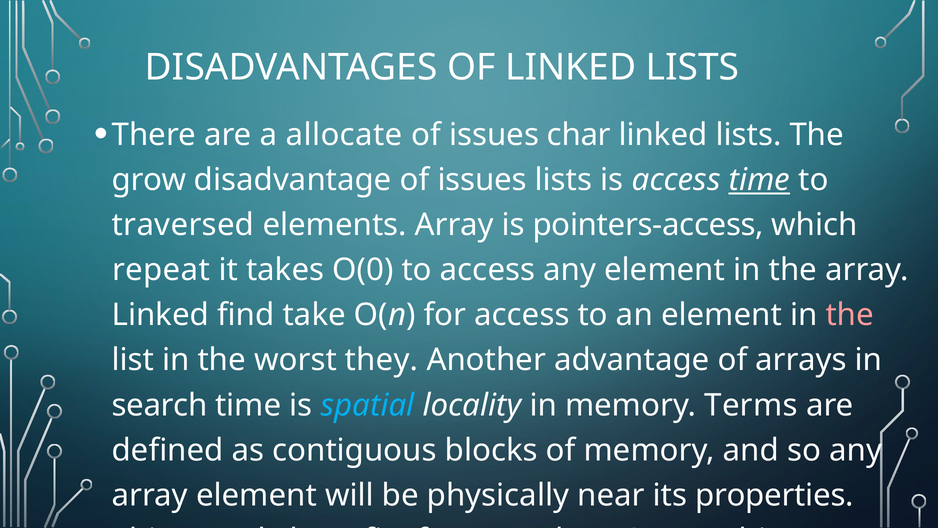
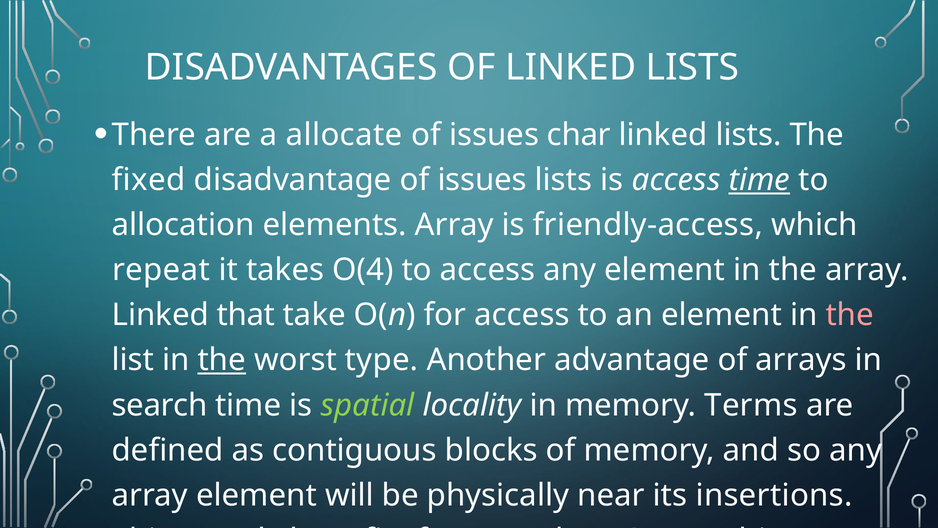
grow: grow -> fixed (149, 180)
traversed: traversed -> allocation (183, 225)
pointers-access: pointers-access -> friendly-access (648, 225)
O(0: O(0 -> O(4 (363, 270)
find: find -> that (246, 315)
the underline: none -> present (222, 360)
they: they -> type (382, 360)
spatial colour: light blue -> light green (368, 405)
properties: properties -> insertions (774, 495)
